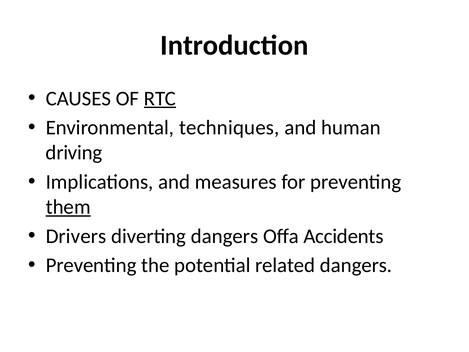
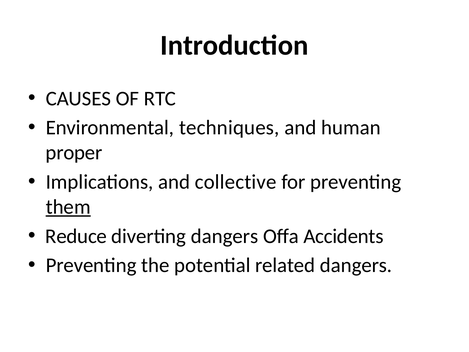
RTC underline: present -> none (160, 98)
driving: driving -> proper (74, 153)
measures: measures -> collective (236, 182)
Drivers: Drivers -> Reduce (76, 236)
